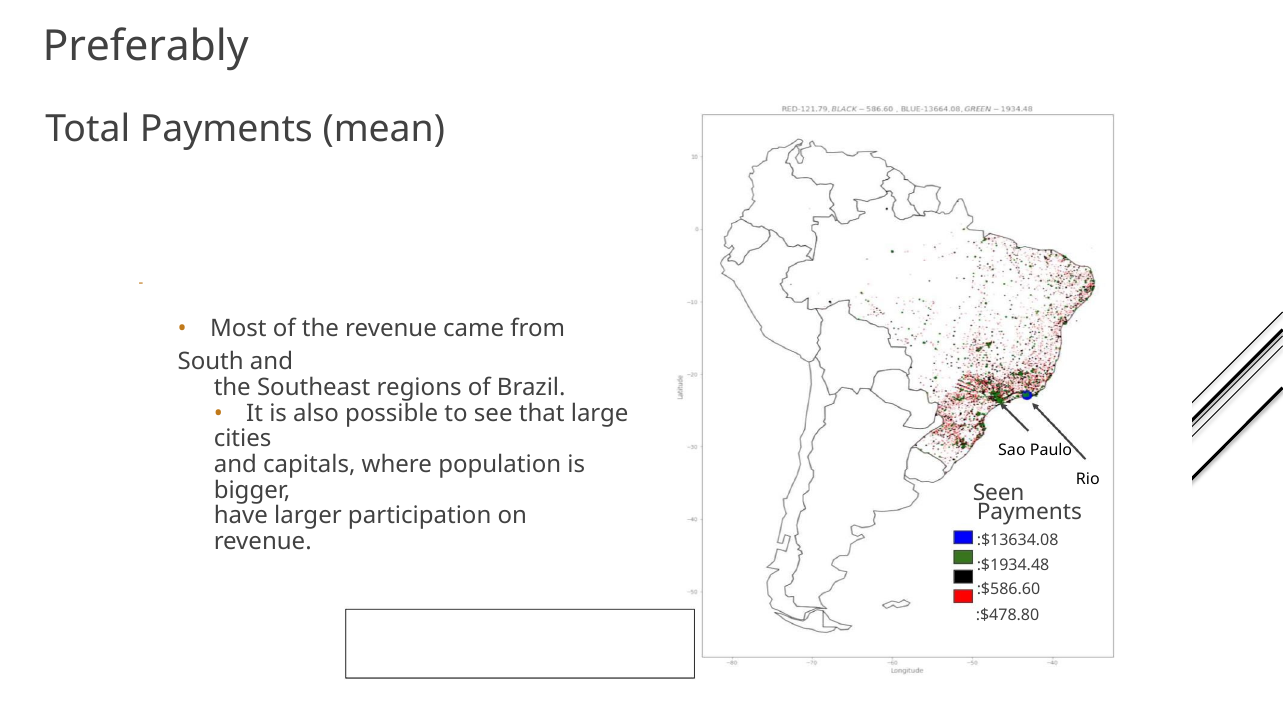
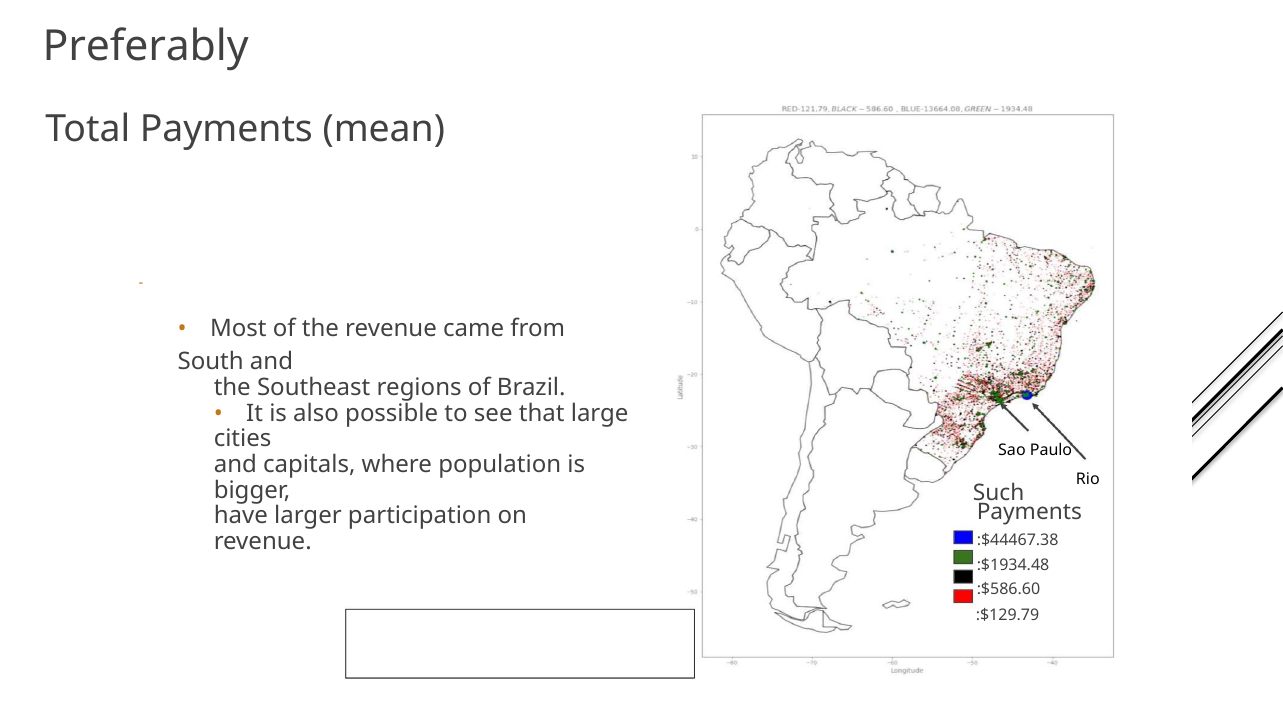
Seen: Seen -> Such (999, 493)
:$13634.08: :$13634.08 -> :$44467.38 (1018, 540)
:$478.80: :$478.80 -> :$129.79 (1008, 615)
